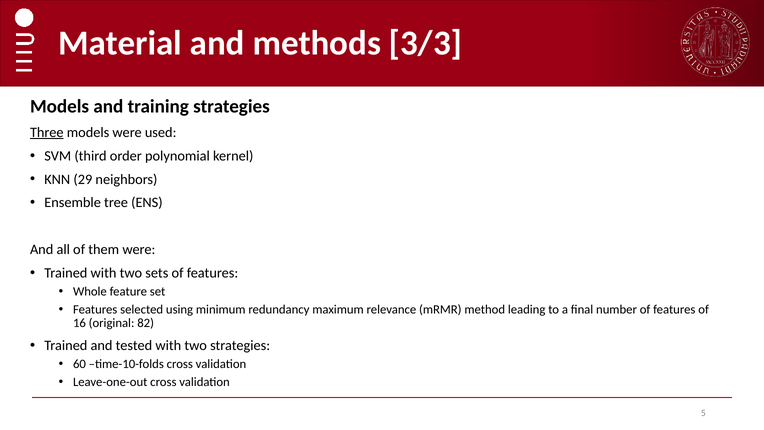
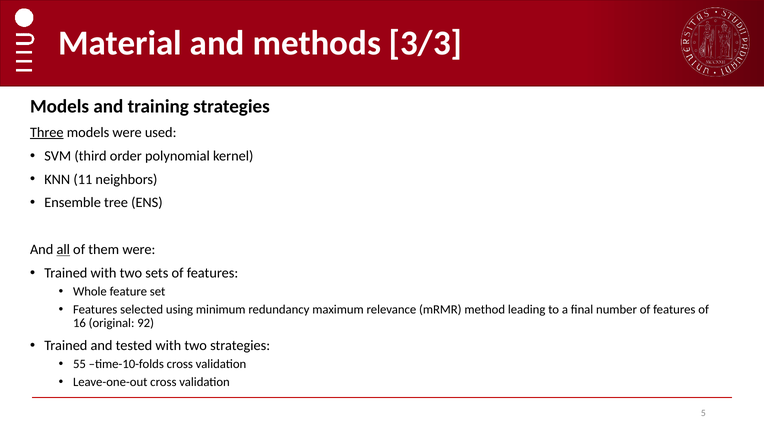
29: 29 -> 11 (83, 179)
all underline: none -> present (63, 249)
82: 82 -> 92 (146, 323)
60: 60 -> 55 (79, 364)
